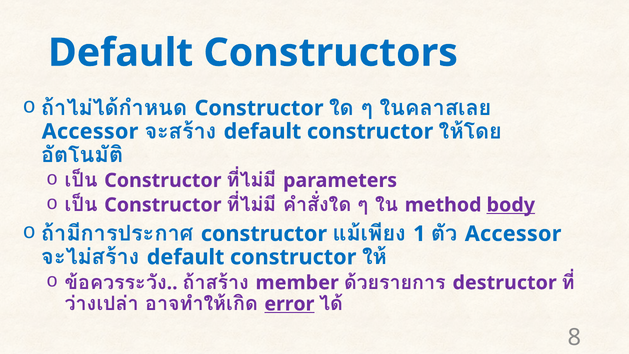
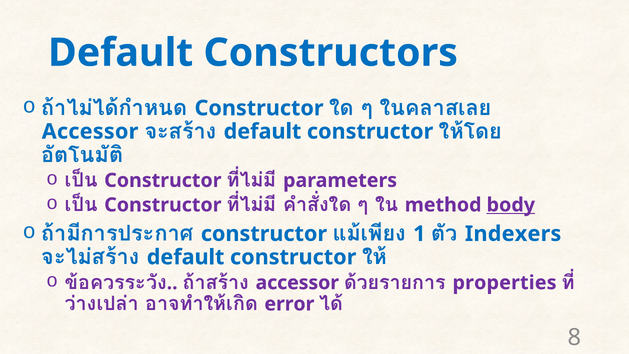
Accessor: Accessor -> Indexers (513, 234)
member: member -> accessor (297, 283)
destructor: destructor -> properties (505, 283)
error underline: present -> none (289, 304)
